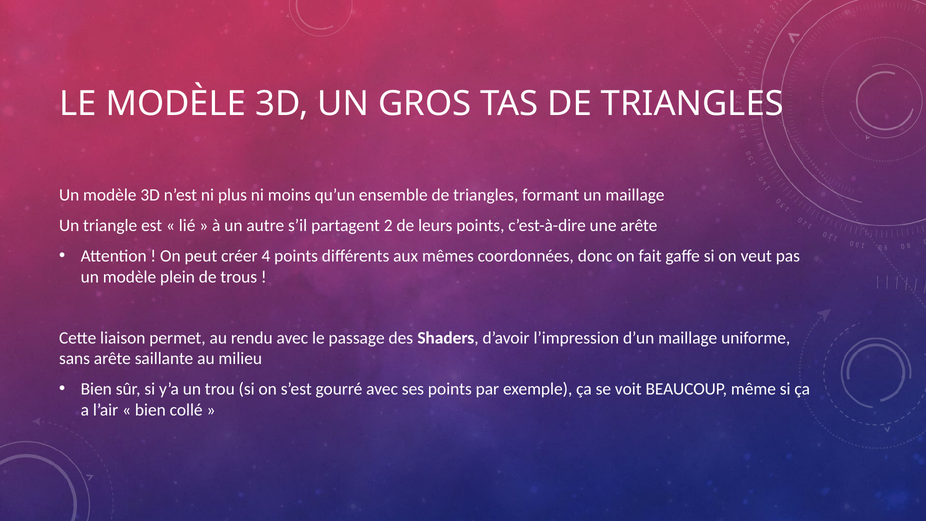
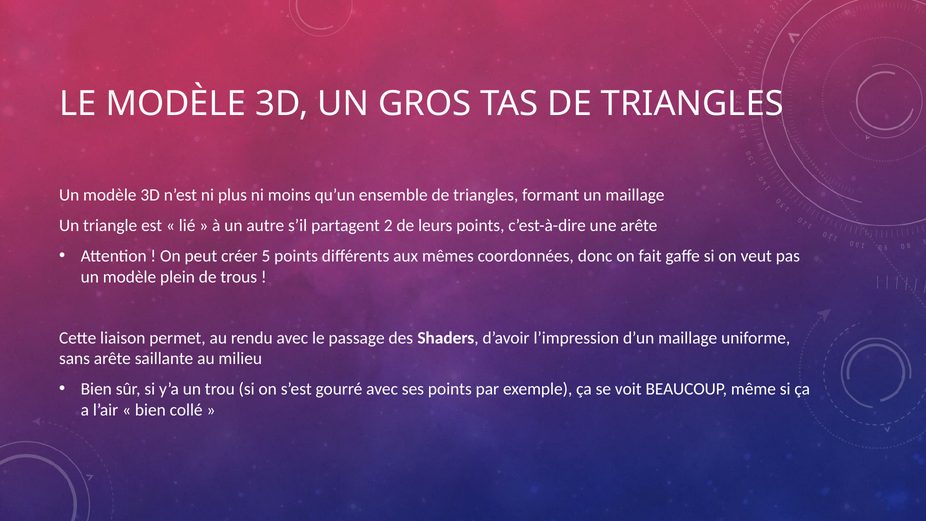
4: 4 -> 5 (266, 256)
